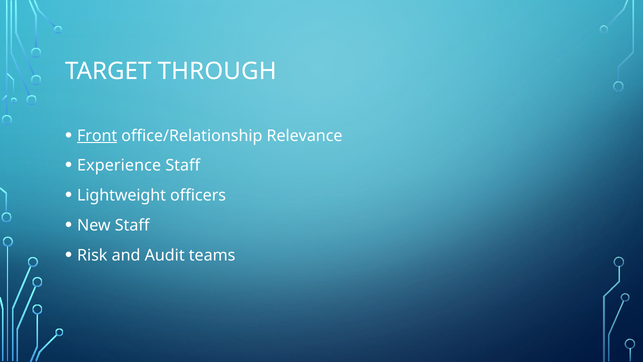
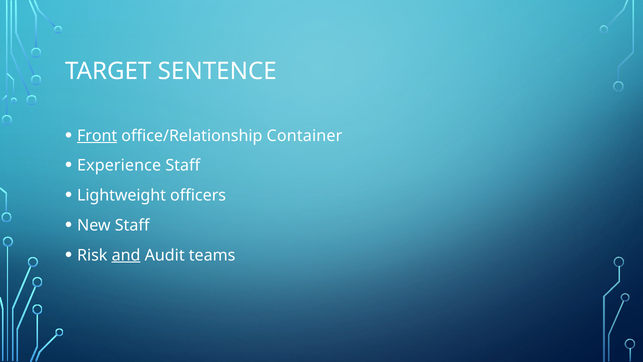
THROUGH: THROUGH -> SENTENCE (217, 71)
Relevance: Relevance -> Container (304, 136)
and underline: none -> present (126, 255)
